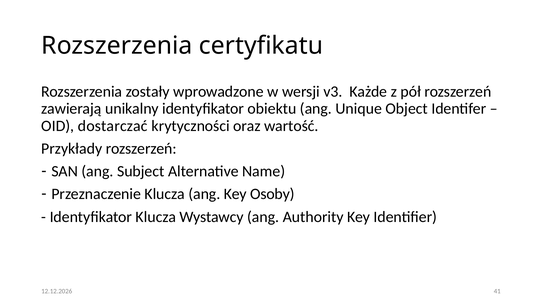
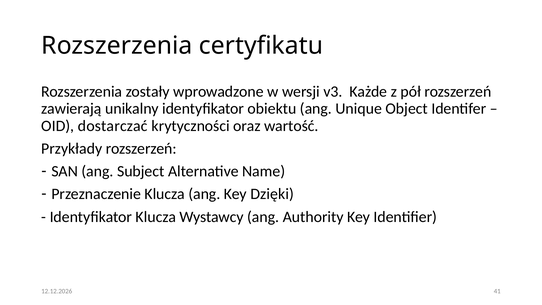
Osoby: Osoby -> Dzięki (272, 194)
